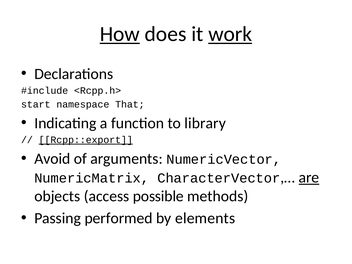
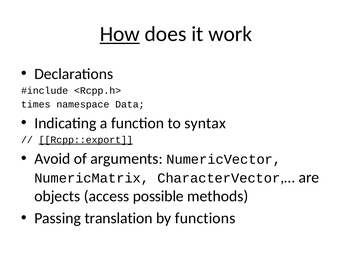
work underline: present -> none (230, 34)
start: start -> times (36, 104)
That: That -> Data (130, 104)
library: library -> syntax (205, 123)
are underline: present -> none (309, 178)
performed: performed -> translation (119, 218)
elements: elements -> functions (205, 218)
